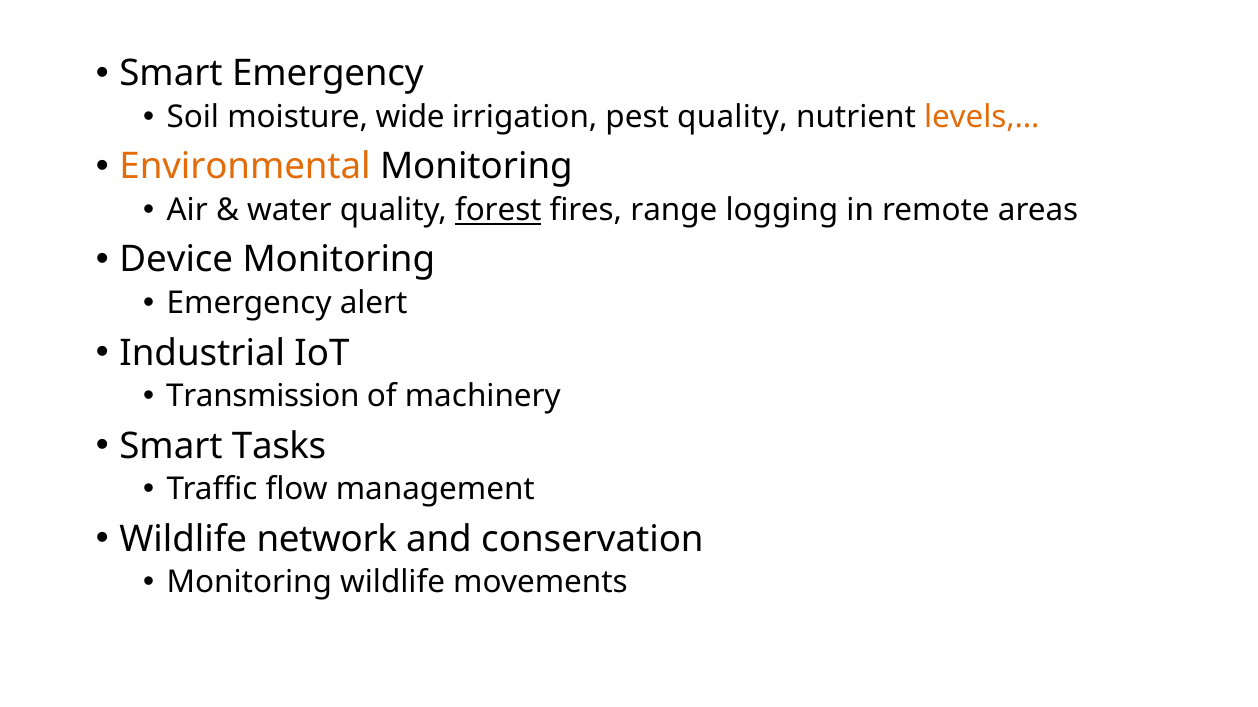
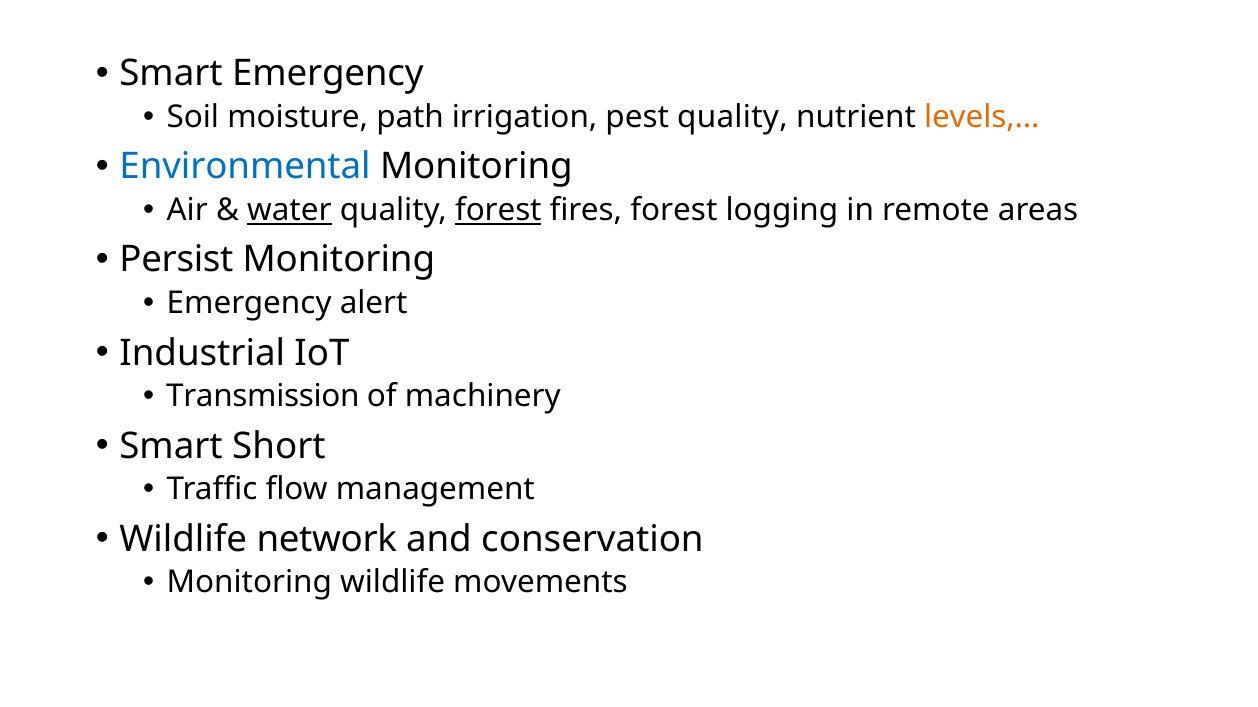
wide: wide -> path (410, 117)
Environmental colour: orange -> blue (245, 167)
water underline: none -> present (289, 210)
fires range: range -> forest (674, 210)
Device: Device -> Persist (176, 260)
Tasks: Tasks -> Short (279, 446)
